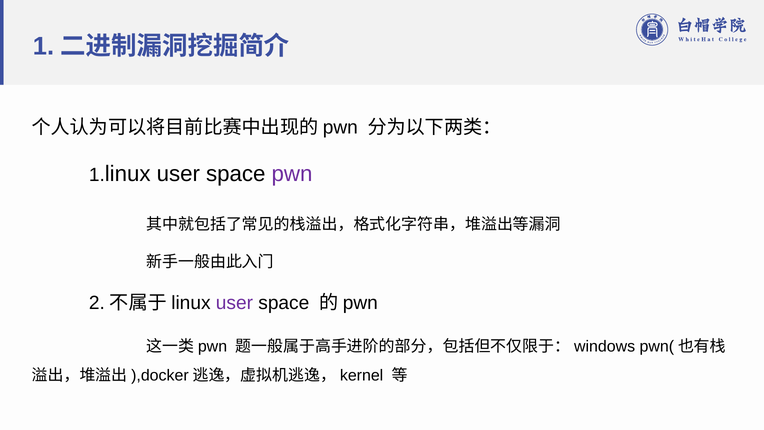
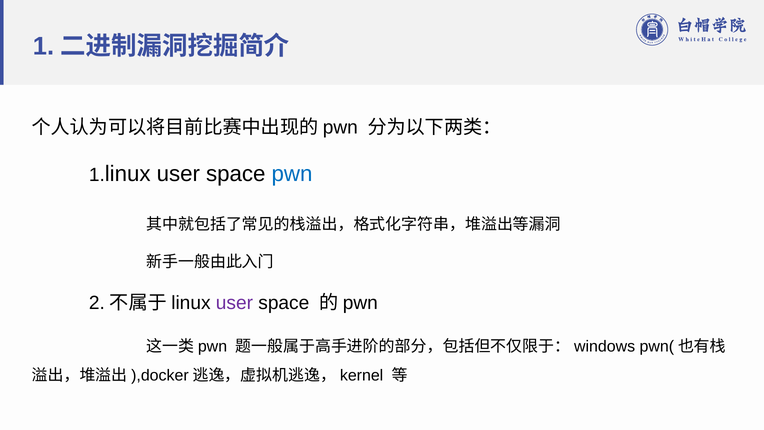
pwn colour: purple -> blue (292, 174)
